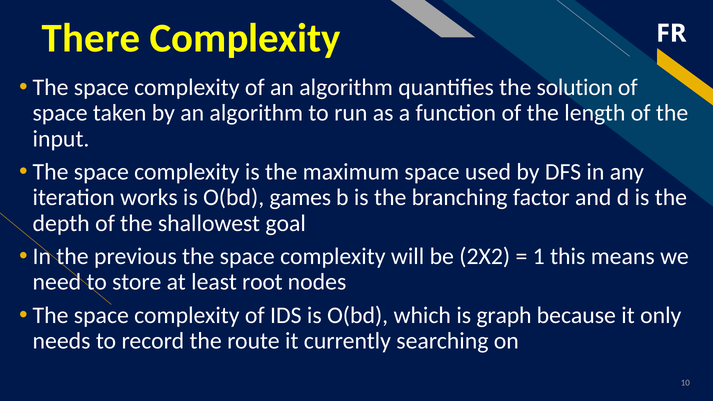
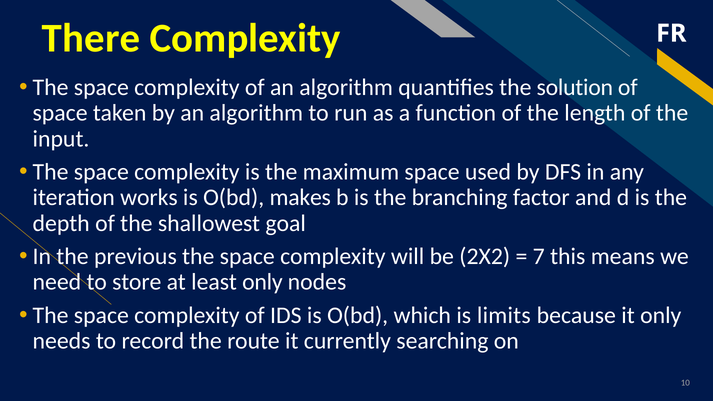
games: games -> makes (300, 198)
1: 1 -> 7 (539, 256)
least root: root -> only (262, 282)
graph: graph -> limits (504, 315)
